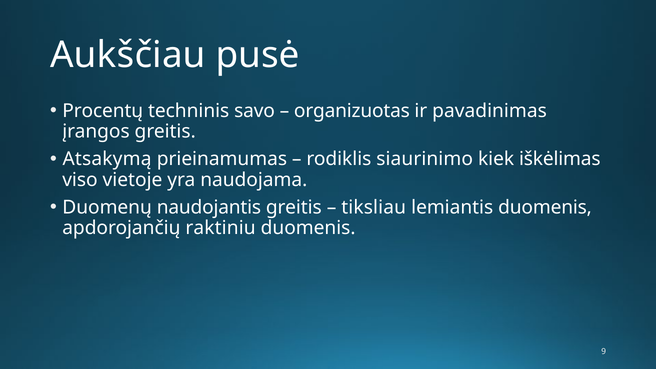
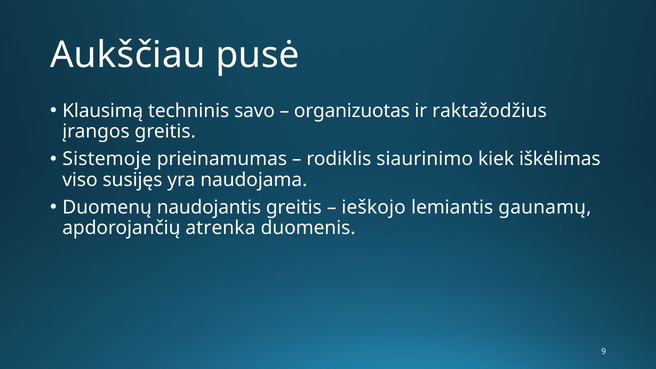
Procentų: Procentų -> Klausimą (103, 111)
pavadinimas: pavadinimas -> raktažodžius (489, 111)
Atsakymą: Atsakymą -> Sistemoje (107, 159)
vietoje: vietoje -> susijęs (132, 180)
tiksliau: tiksliau -> ieškojo (374, 207)
lemiantis duomenis: duomenis -> gaunamų (545, 207)
raktiniu: raktiniu -> atrenka (221, 228)
